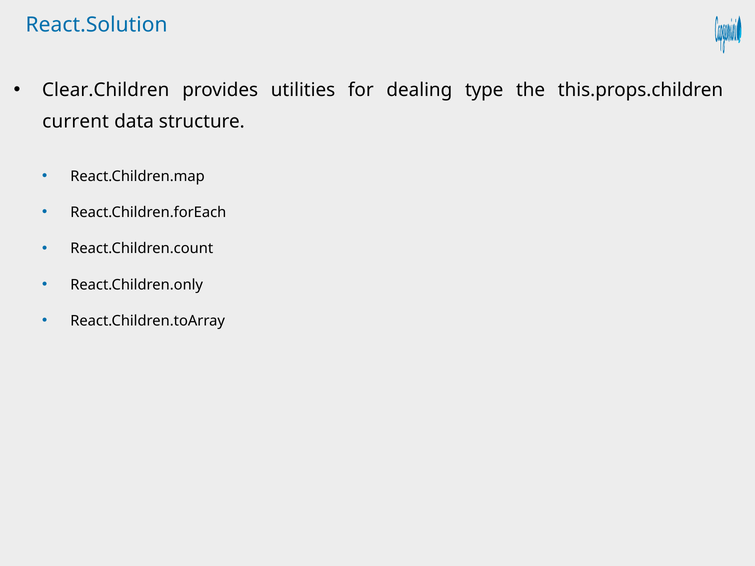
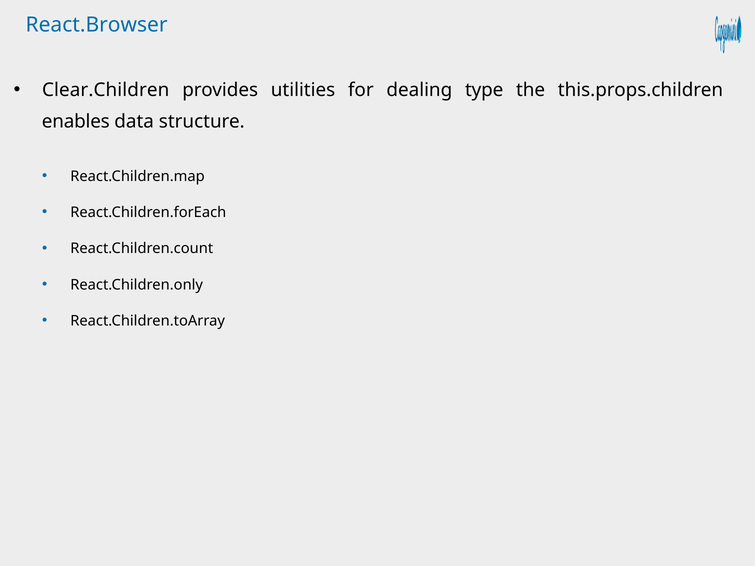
React.Solution: React.Solution -> React.Browser (97, 25)
current: current -> enables (76, 121)
